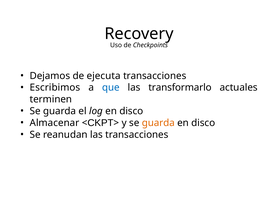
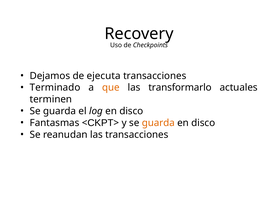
Escribimos: Escribimos -> Terminado (55, 87)
que colour: blue -> orange (111, 87)
Almacenar: Almacenar -> Fantasmas (55, 123)
